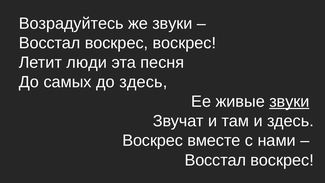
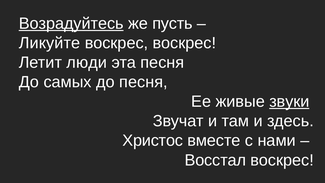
Возрадуйтесь underline: none -> present (71, 23)
же звуки: звуки -> пусть (172, 23)
Восстал: Восстал -> Ликуйте (49, 43)
до здесь: здесь -> песня (143, 82)
Воскрес: Воскрес -> Христос (153, 140)
